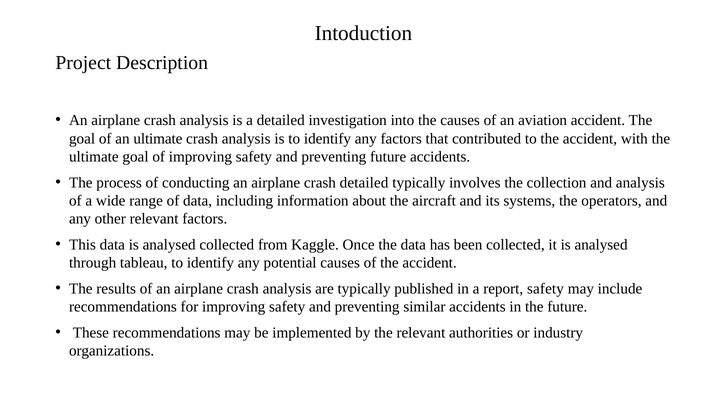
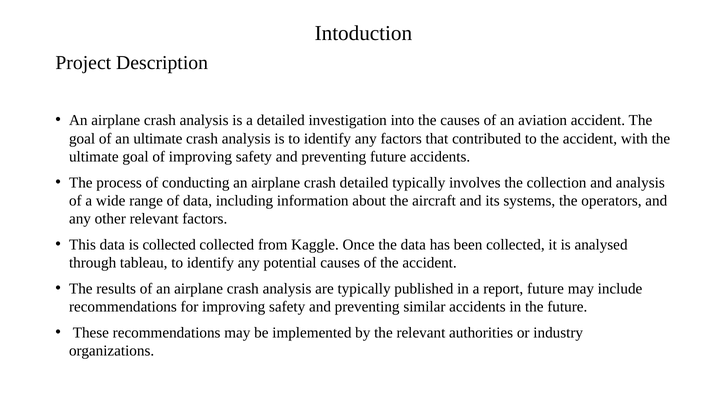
data is analysed: analysed -> collected (169, 245)
report safety: safety -> future (545, 289)
